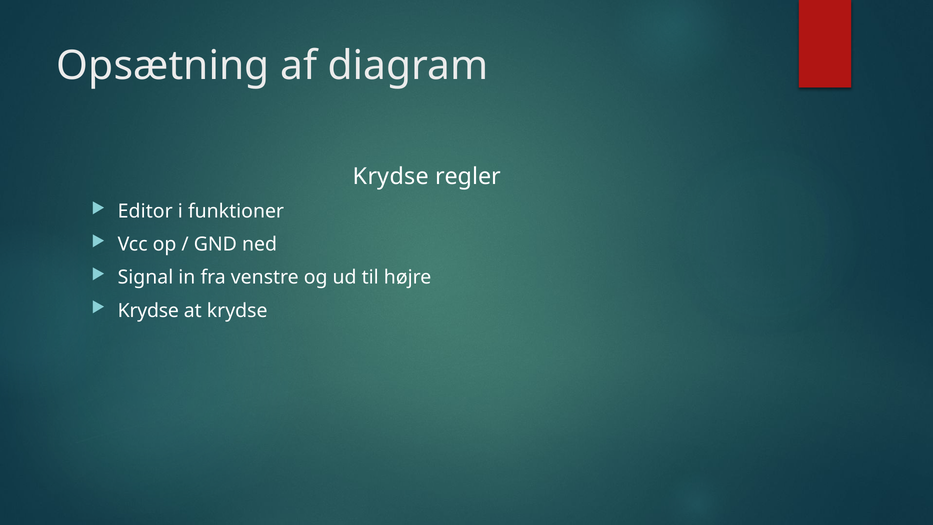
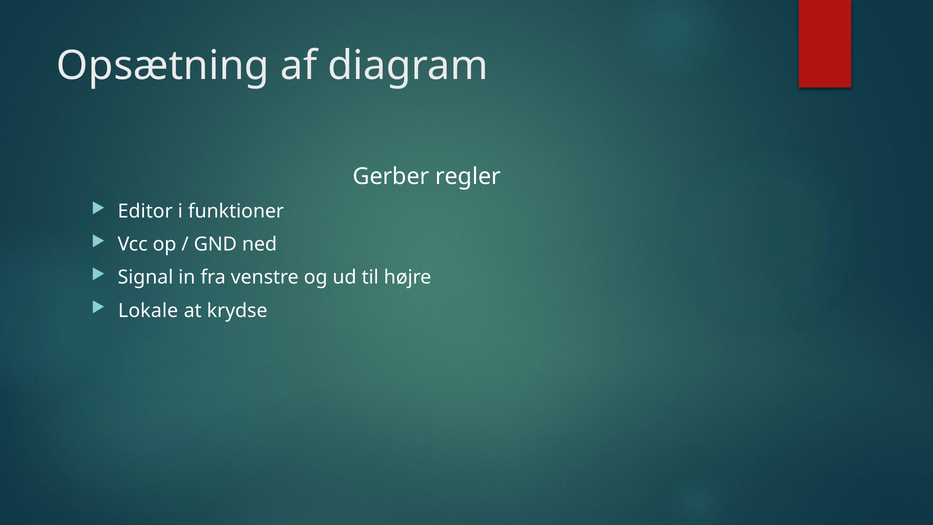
Krydse: Krydse -> Gerber (391, 176)
Krydse: Krydse -> Lokale (148, 311)
